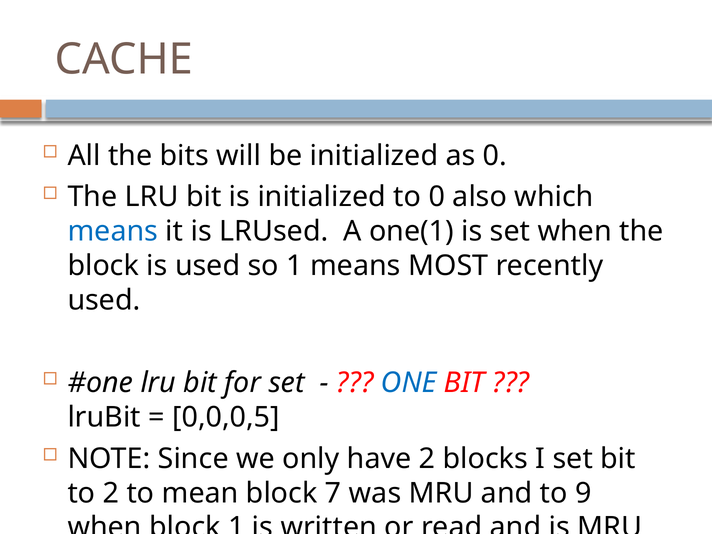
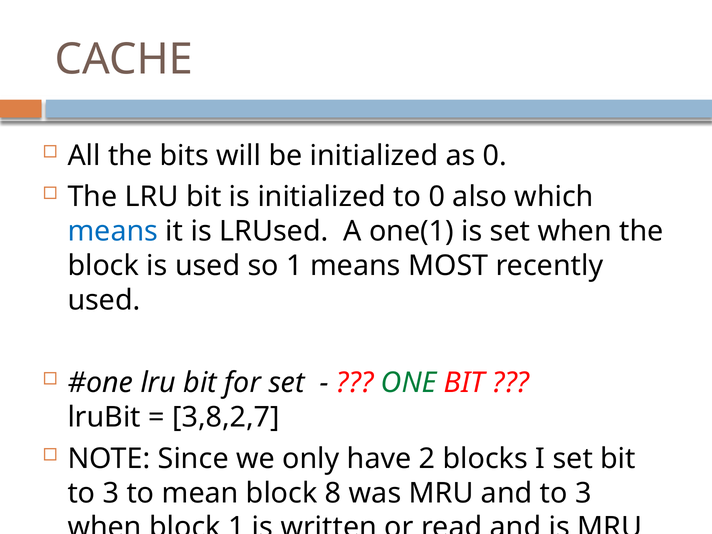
ONE colour: blue -> green (409, 383)
0,0,0,5: 0,0,0,5 -> 3,8,2,7 (226, 417)
2: 2 -> 3 (111, 493)
7: 7 -> 8 (333, 493)
and to 9: 9 -> 3 (583, 493)
